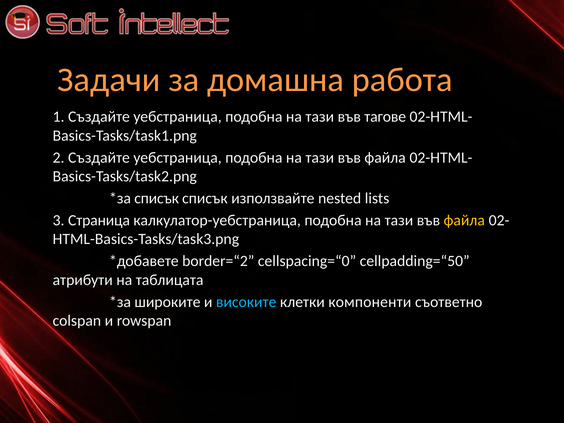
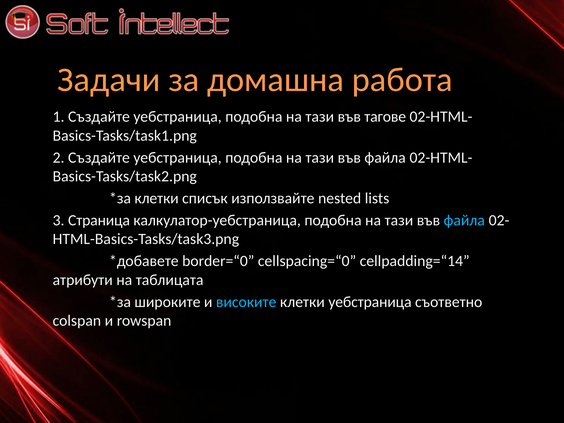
списък: списък -> клетки (157, 198)
файла colour: yellow -> light blue (464, 220)
border=“2: border=“2 -> border=“0 (218, 261)
cellpadding=“50: cellpadding=“50 -> cellpadding=“14 (415, 261)
клетки компоненти: компоненти -> уебстраница (370, 302)
